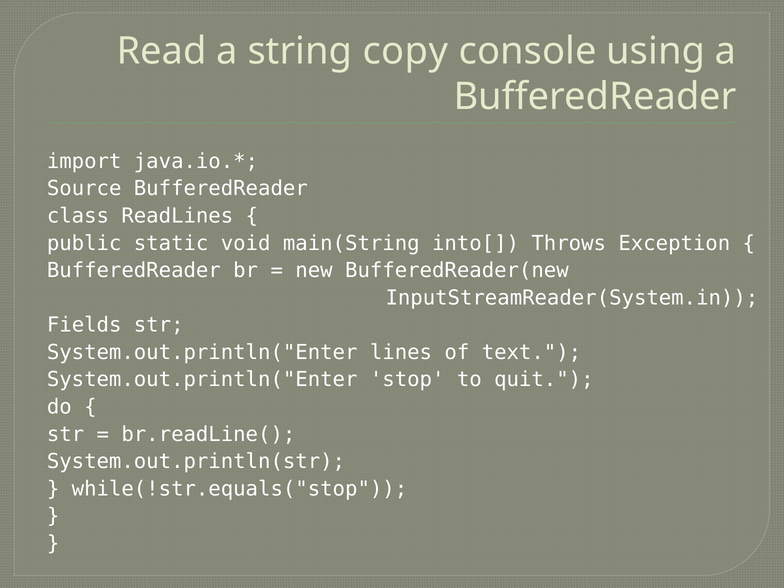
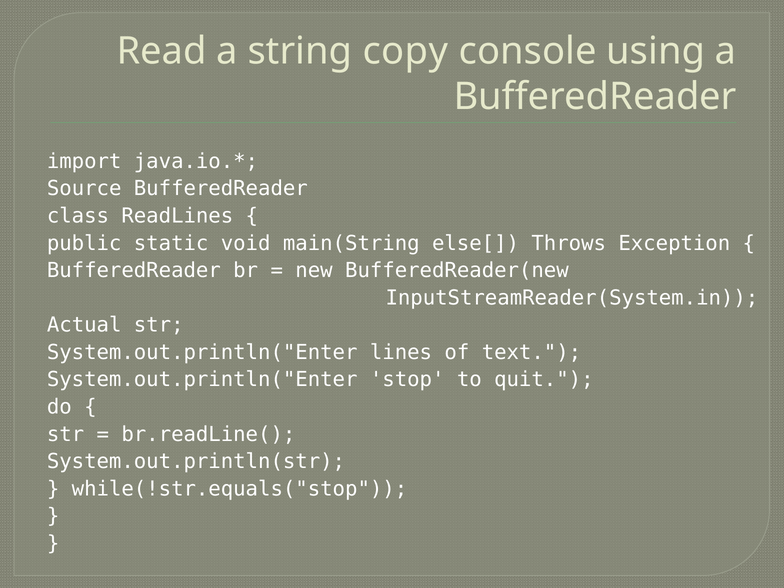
into[: into[ -> else[ (476, 243)
Fields: Fields -> Actual (84, 325)
